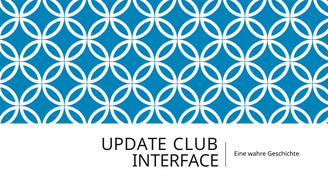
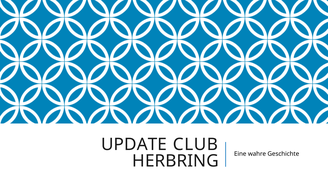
INTERFACE: INTERFACE -> HERBRING (175, 161)
